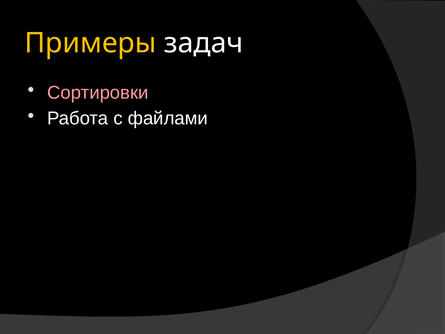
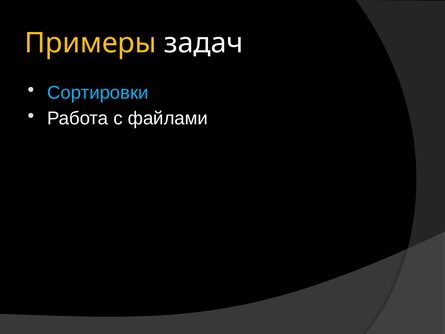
Сортировки colour: pink -> light blue (98, 92)
